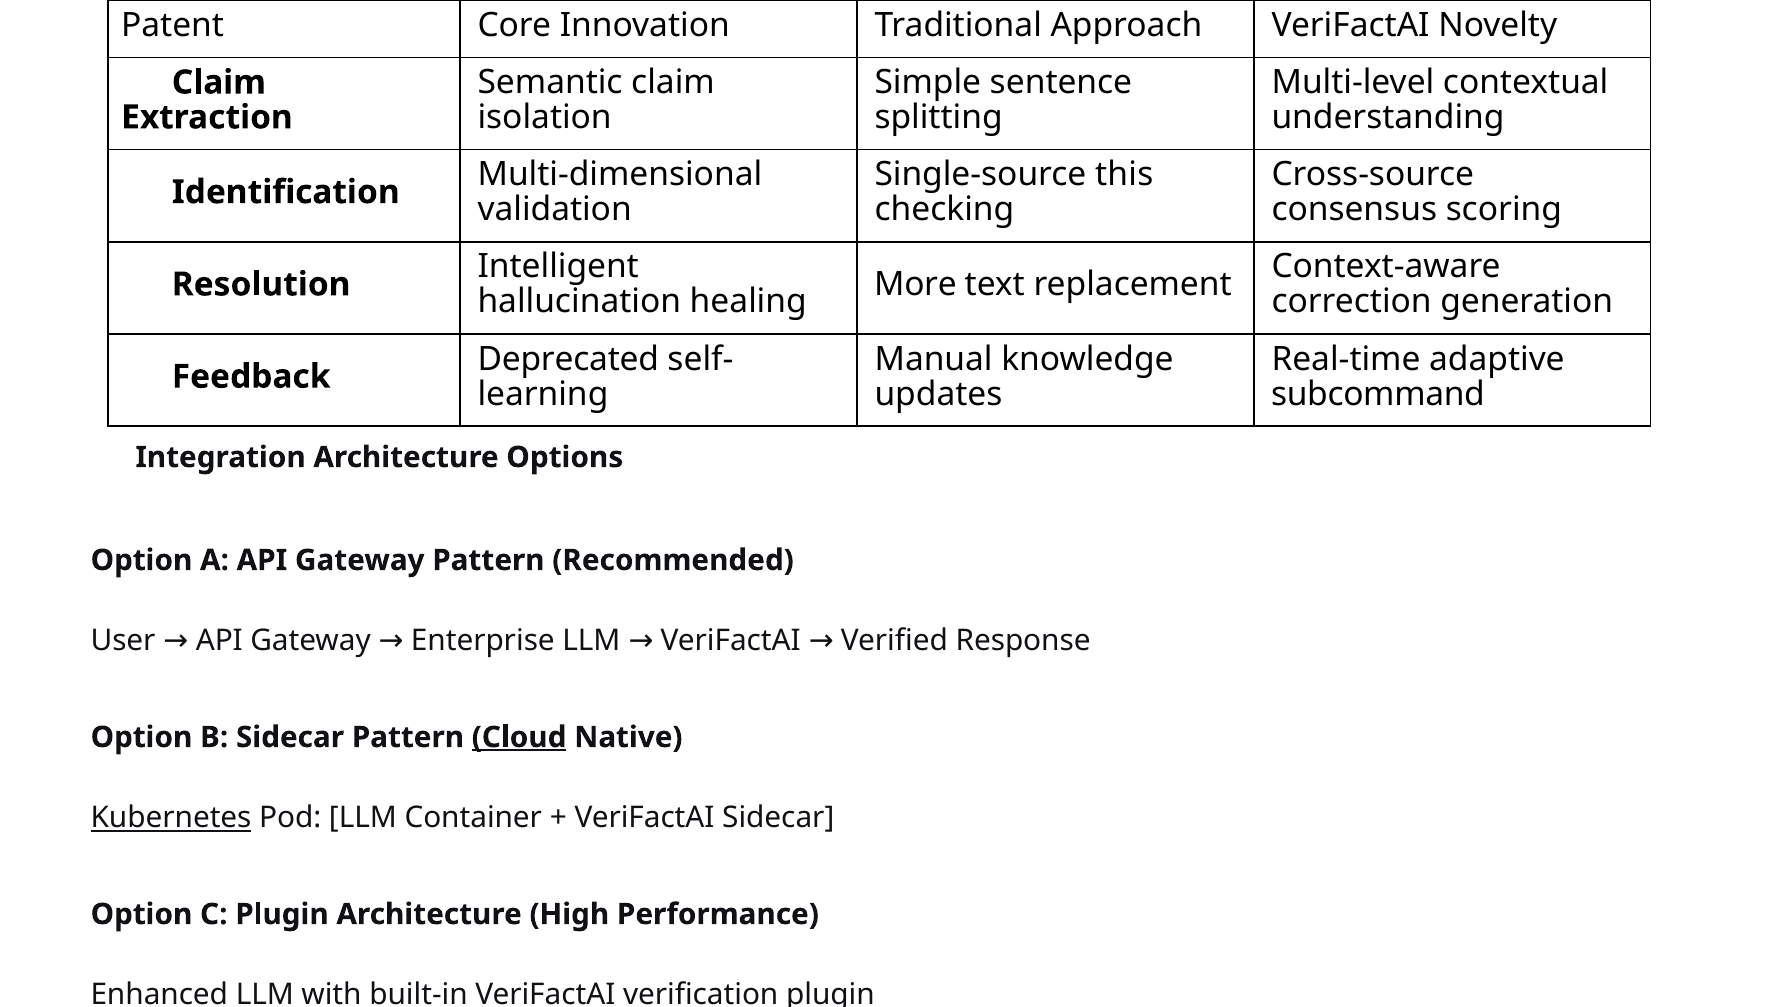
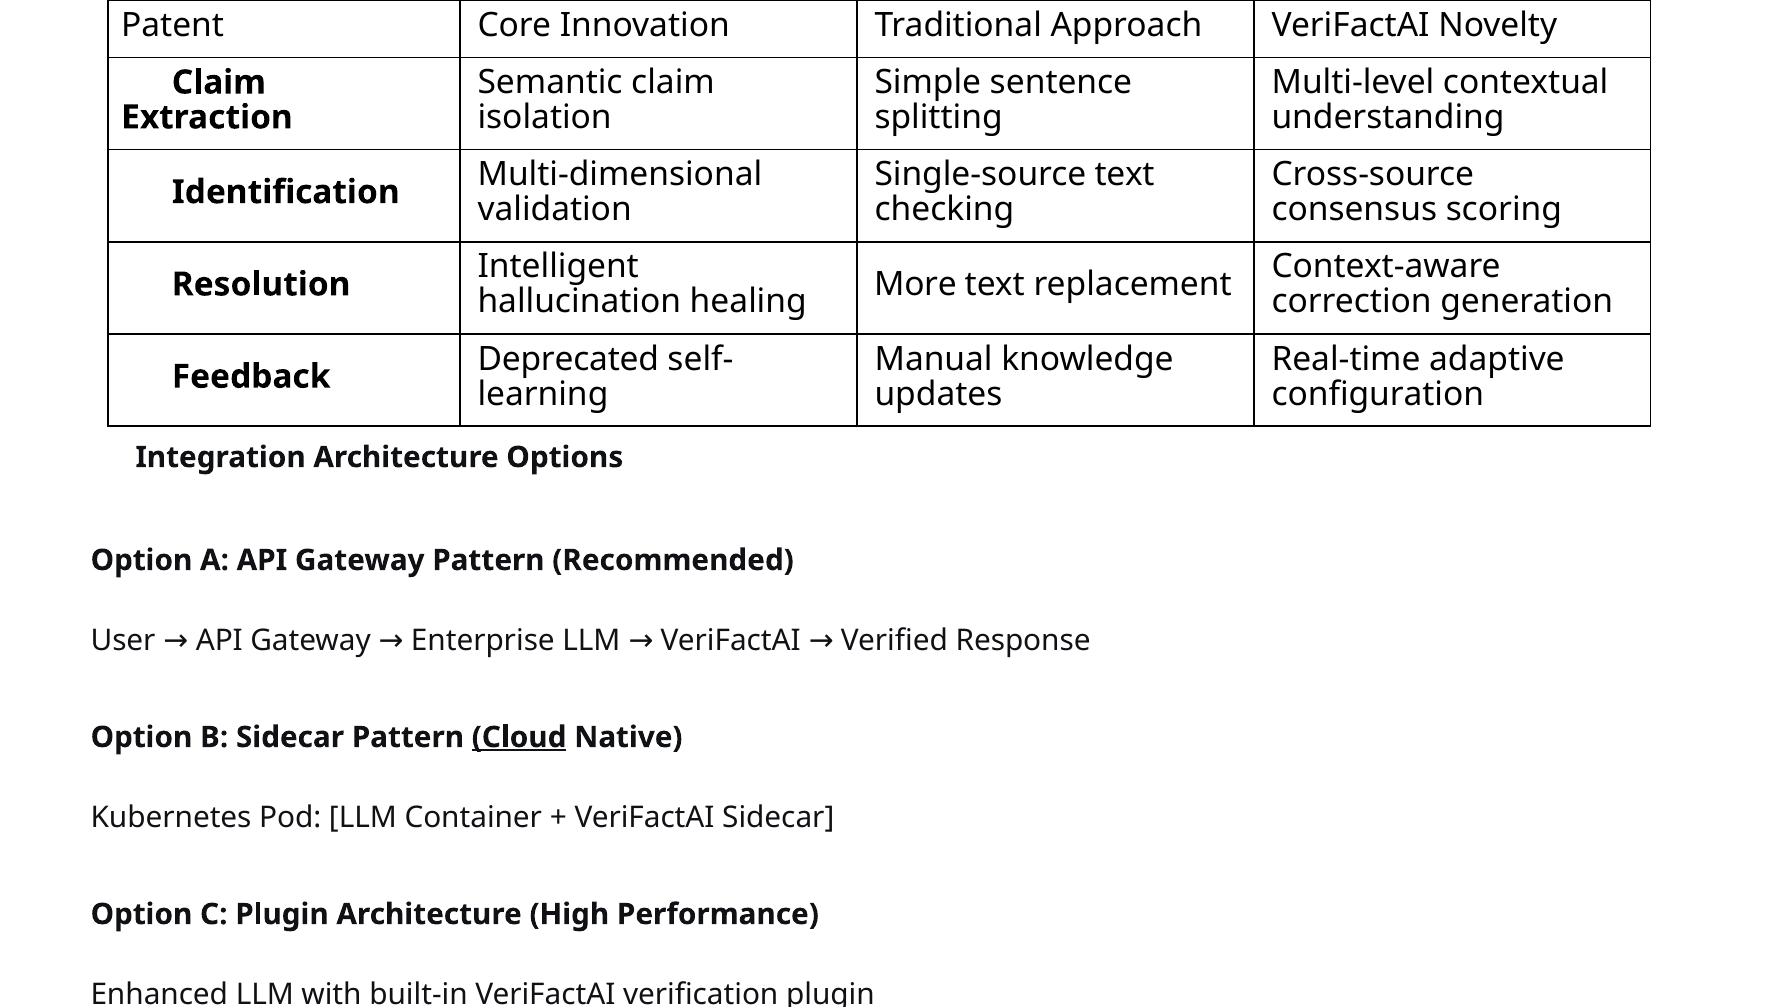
Single-source this: this -> text (1125, 175)
subcommand: subcommand -> configuration (1378, 394)
Kubernetes underline: present -> none (171, 817)
